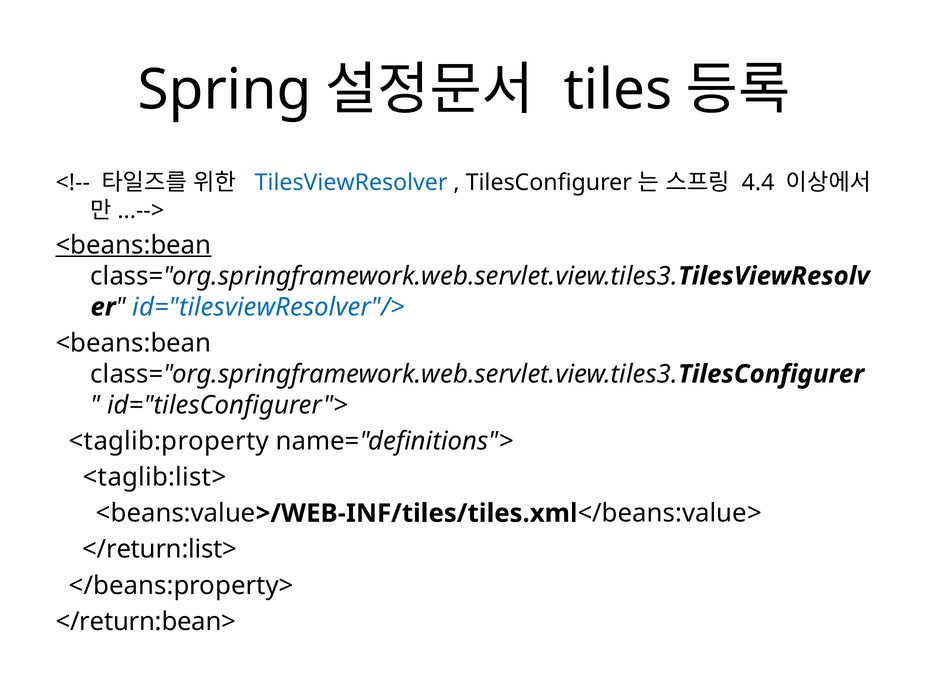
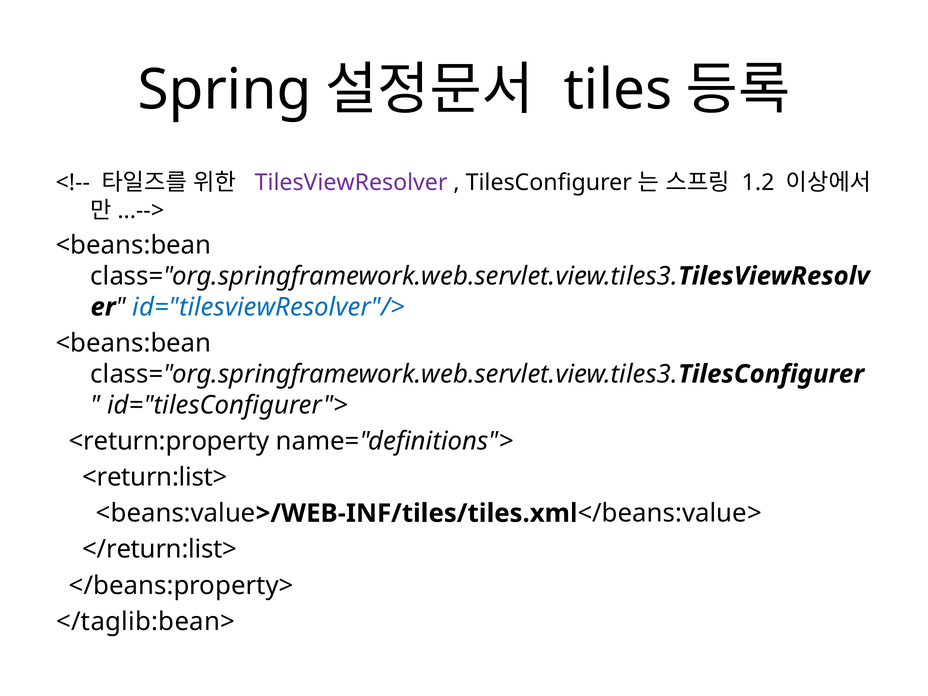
TilesViewResolver colour: blue -> purple (351, 183)
4.4: 4.4 -> 1.2 (758, 183)
<beans:bean underline: present -> none (134, 245)
<taglib:property: <taglib:property -> <return:property (169, 441)
<taglib:list>: <taglib:list> -> <return:list> (155, 477)
</return:bean>: </return:bean> -> </taglib:bean> (146, 622)
